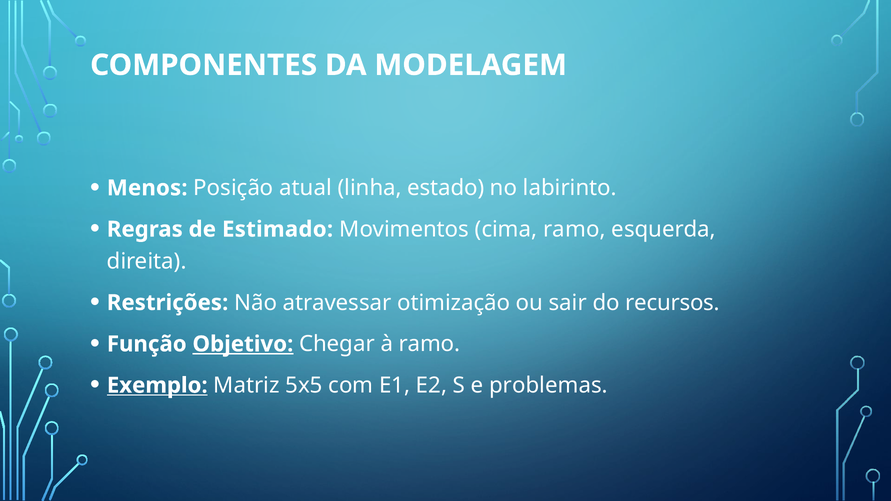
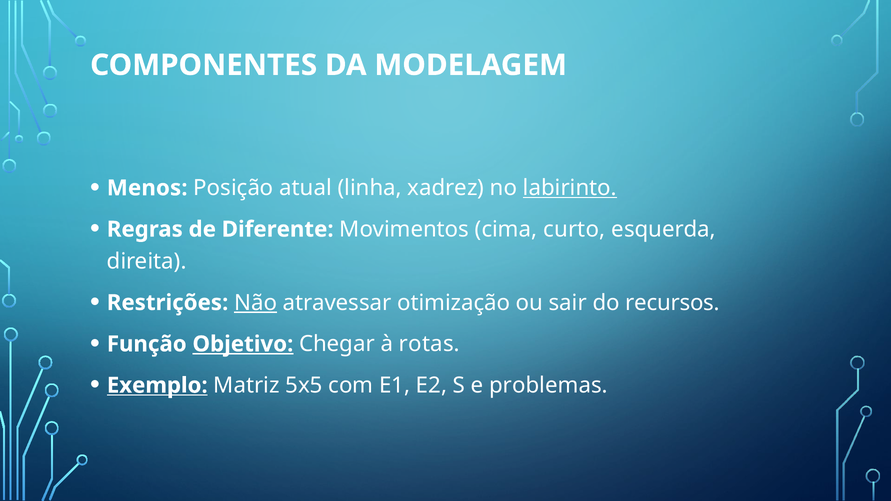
estado: estado -> xadrez (446, 188)
labirinto underline: none -> present (570, 188)
Estimado: Estimado -> Diferente (278, 229)
cima ramo: ramo -> curto (574, 229)
Não underline: none -> present (256, 303)
à ramo: ramo -> rotas (429, 344)
